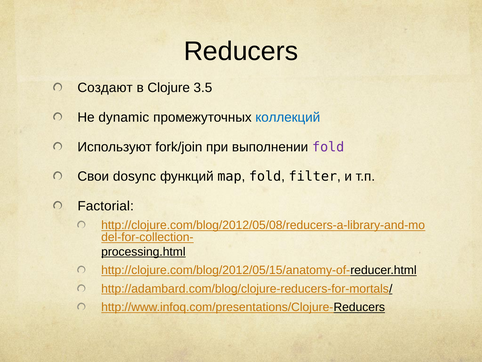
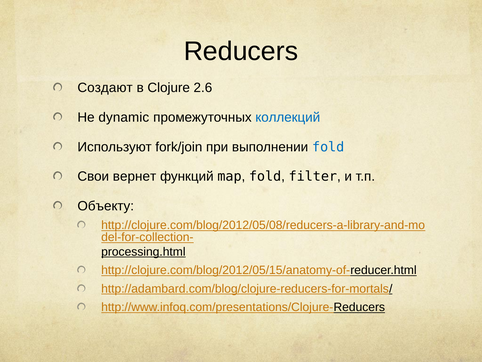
3.5: 3.5 -> 2.6 (203, 88)
fold colour: purple -> blue (328, 147)
dosync: dosync -> вернет (135, 176)
Factorial: Factorial -> Объекту (106, 206)
